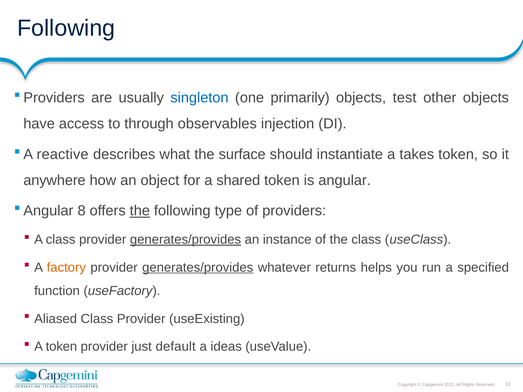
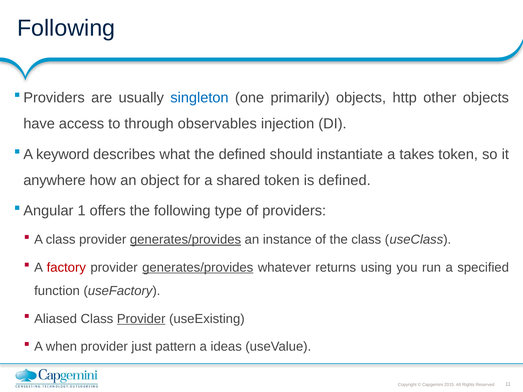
test: test -> http (405, 98)
reactive: reactive -> keyword (63, 154)
the surface: surface -> defined (242, 154)
is angular: angular -> defined (345, 180)
8: 8 -> 1 (82, 211)
the underline: present -> none (140, 211)
factory colour: orange -> red (66, 268)
helps: helps -> using (376, 268)
Provider underline: none -> present (141, 319)
A token: token -> when (61, 347)
default: default -> pattern (176, 347)
